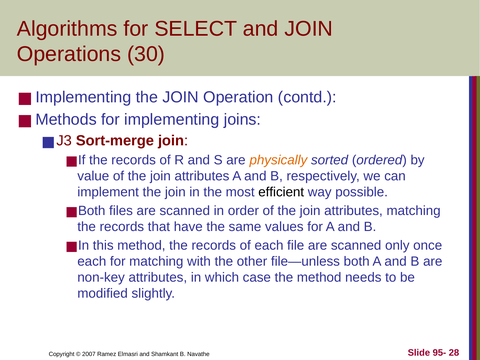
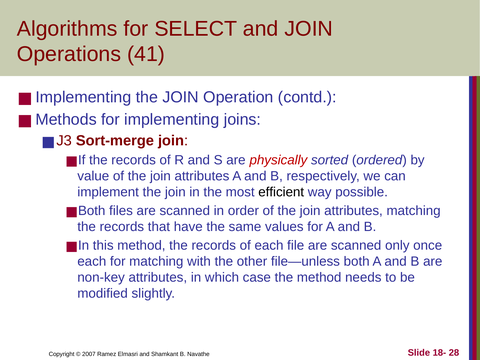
30: 30 -> 41 (146, 54)
physically colour: orange -> red (278, 160)
95-: 95- -> 18- (439, 353)
